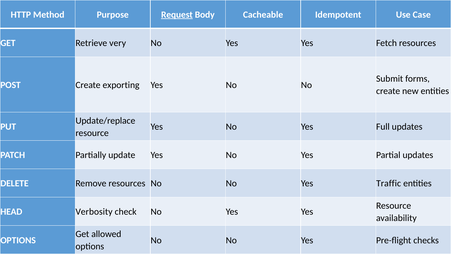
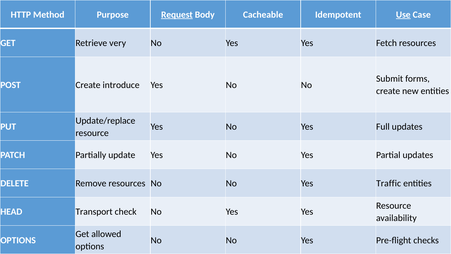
Use underline: none -> present (403, 15)
exporting: exporting -> introduce (121, 85)
Verbosity: Verbosity -> Transport (94, 212)
